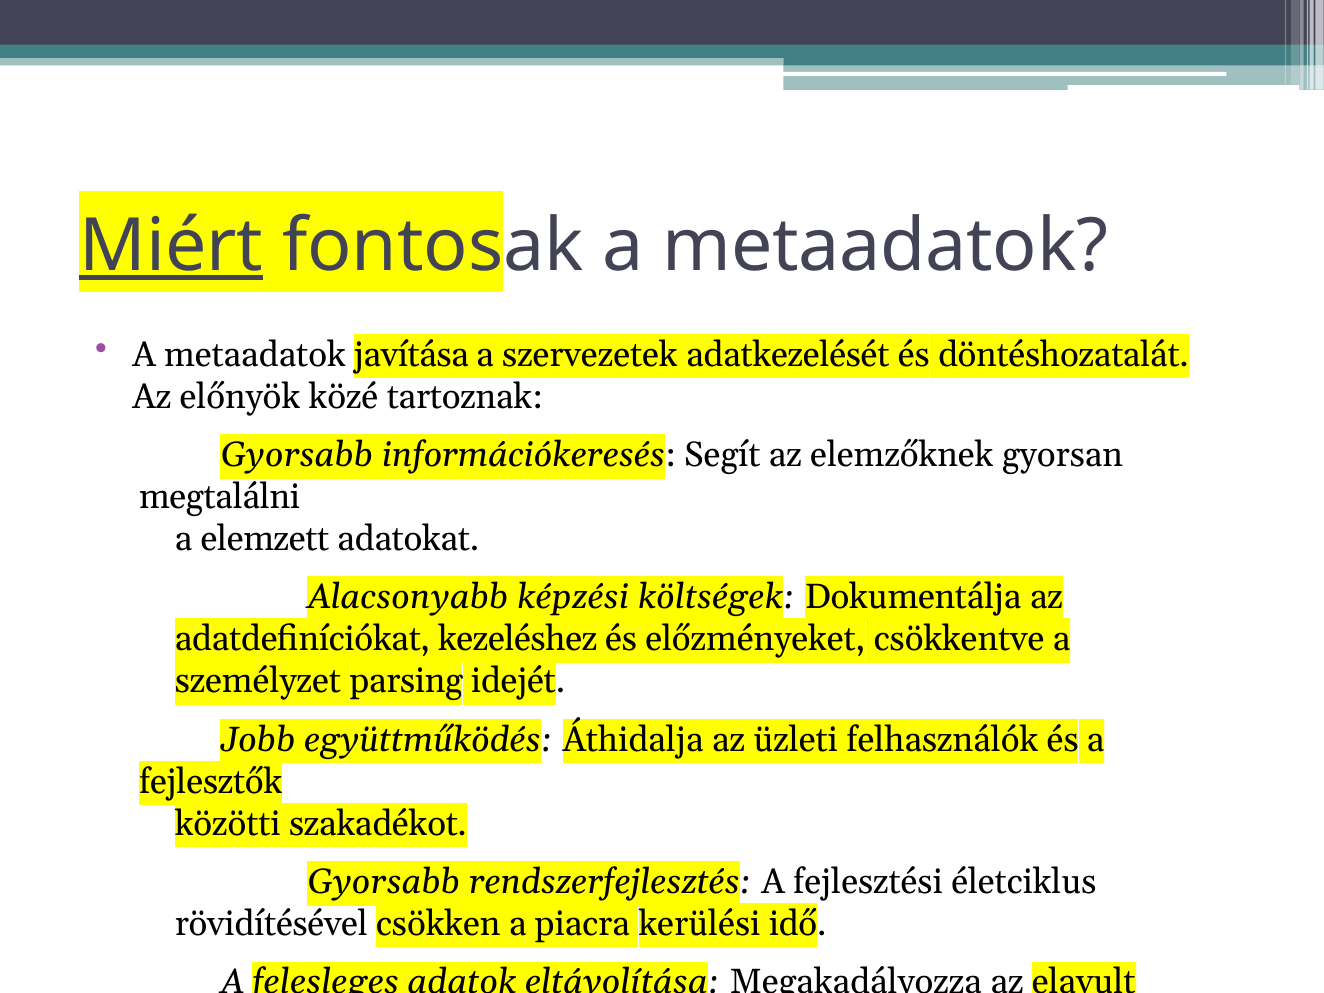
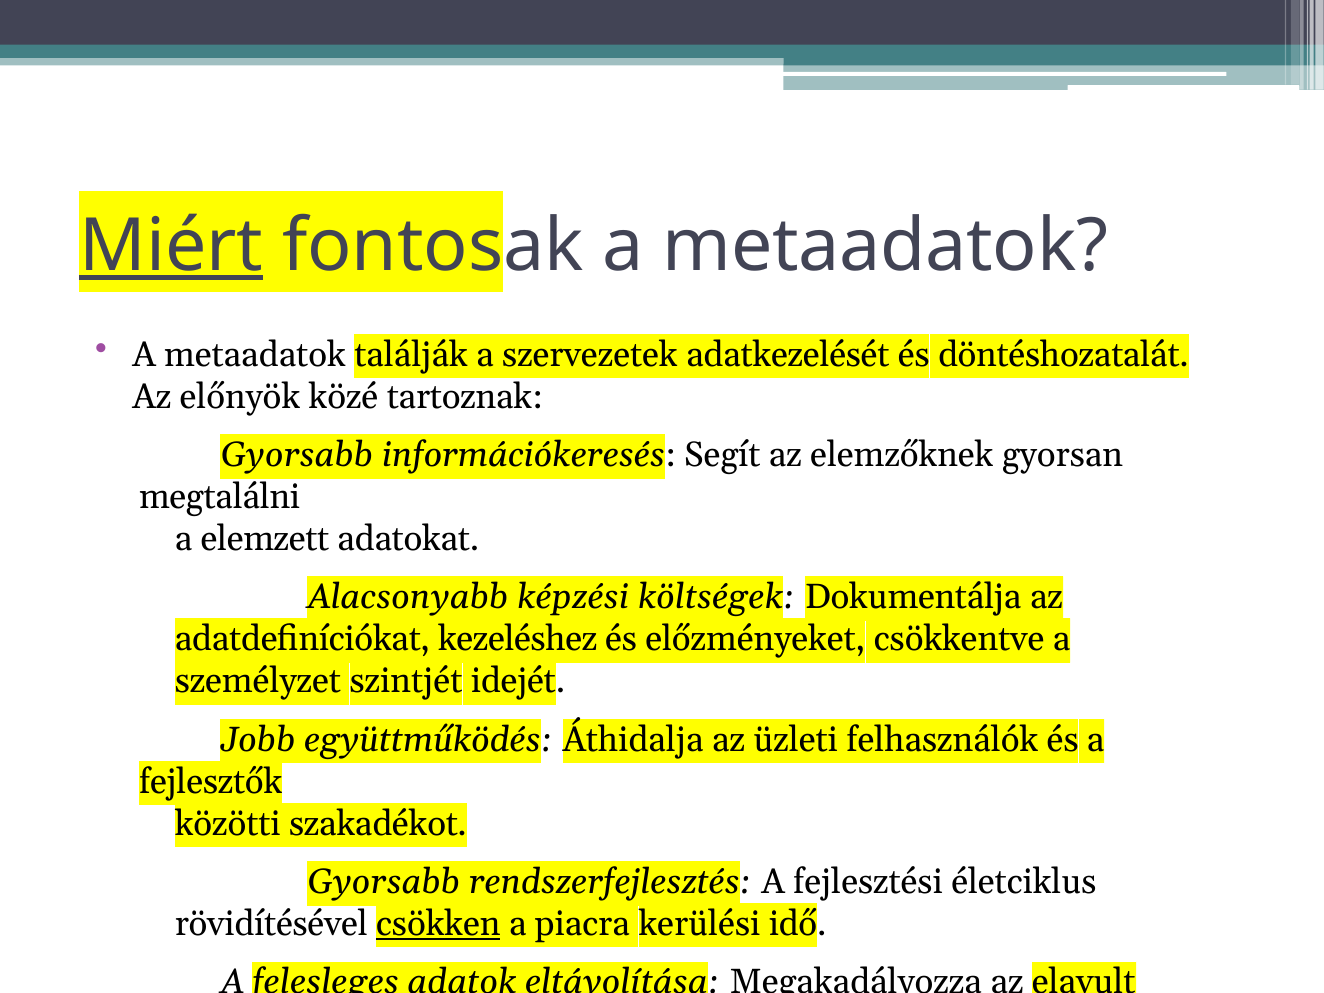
javítása: javítása -> találják (411, 355)
parsing: parsing -> szintjét (406, 681)
csökken underline: none -> present (438, 924)
